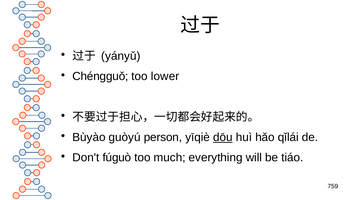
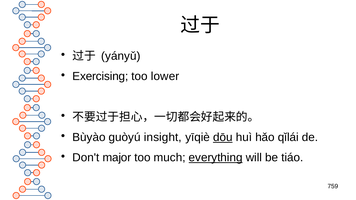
Chéngguǒ: Chéngguǒ -> Exercising (100, 76)
person: person -> insight (163, 137)
fúguò: fúguò -> major (117, 158)
everything underline: none -> present (216, 158)
